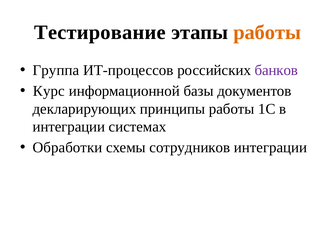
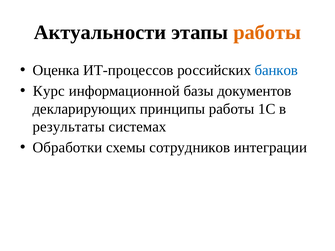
Тестирование: Тестирование -> Актуальности (100, 32)
Группа: Группа -> Оценка (56, 70)
банков colour: purple -> blue (276, 70)
интеграции: интеграции -> результаты (69, 127)
